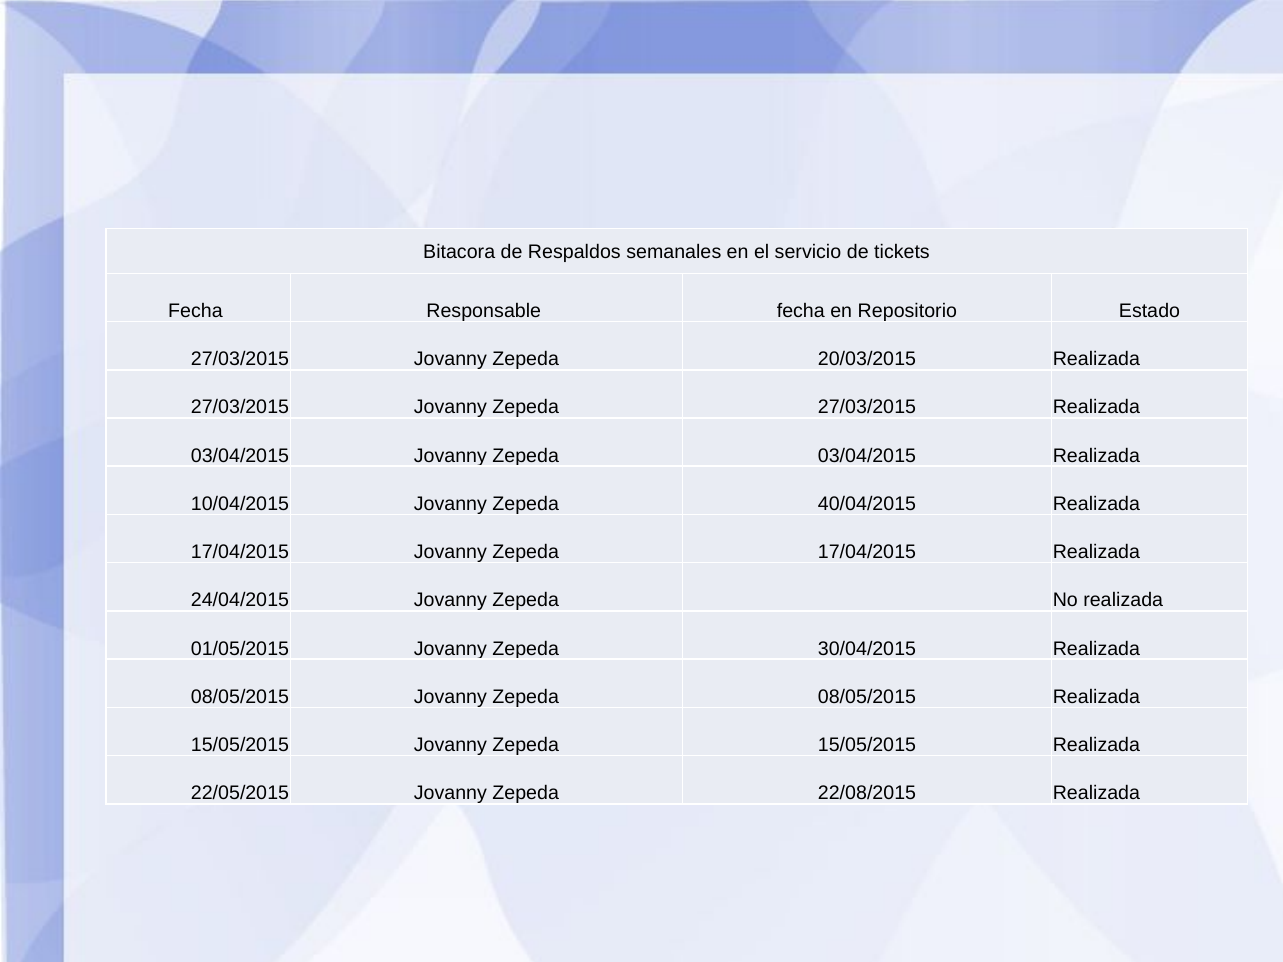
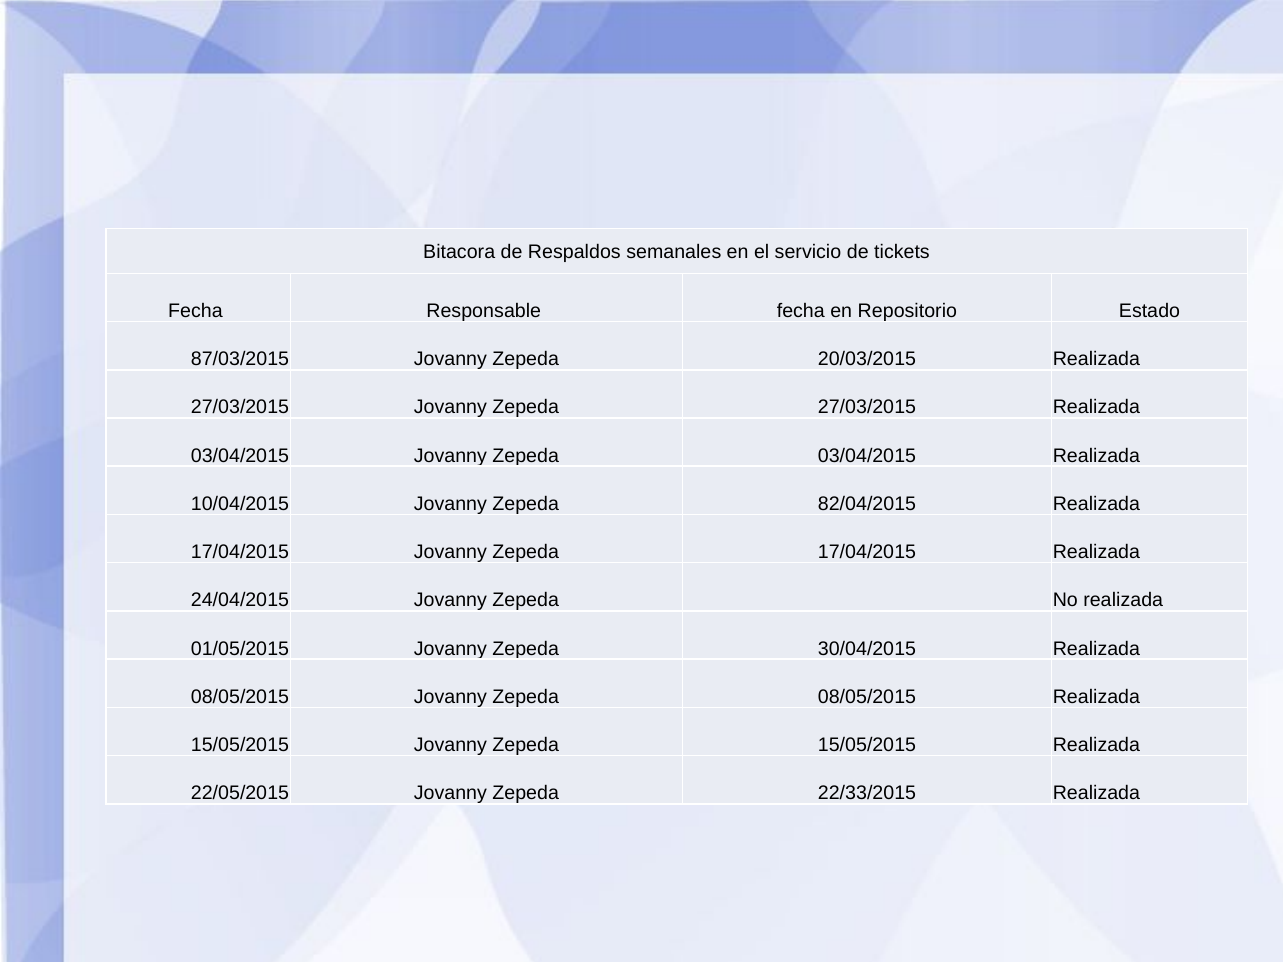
27/03/2015: 27/03/2015 -> 87/03/2015 (240, 359)
40/04/2015: 40/04/2015 -> 82/04/2015 (867, 504)
22/08/2015: 22/08/2015 -> 22/33/2015 (867, 793)
